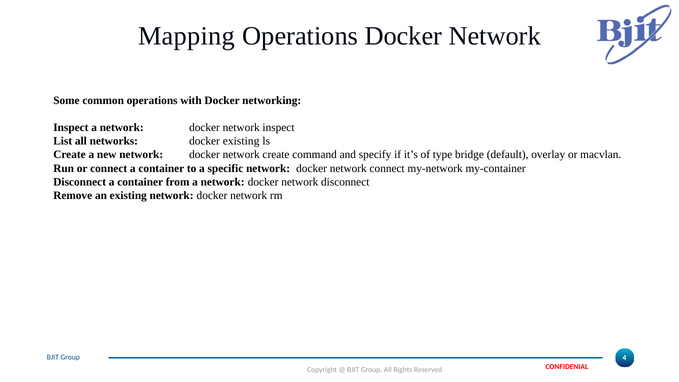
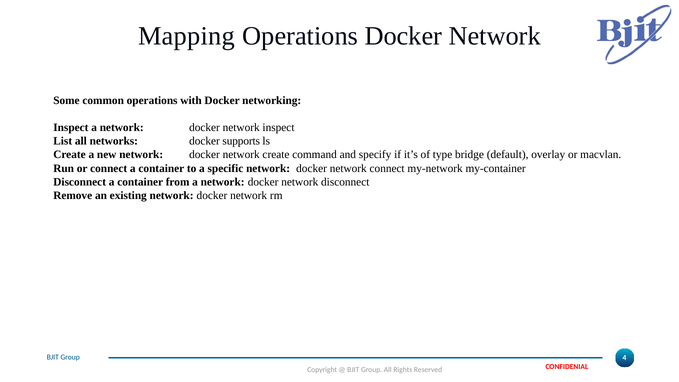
docker existing: existing -> supports (241, 141)
